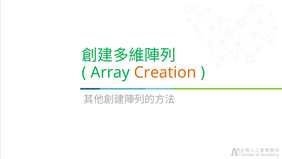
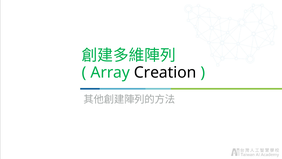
Creation colour: orange -> black (165, 72)
